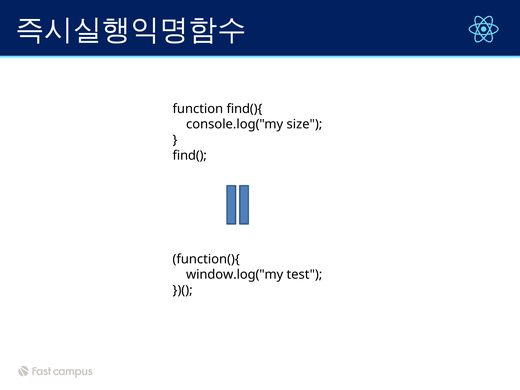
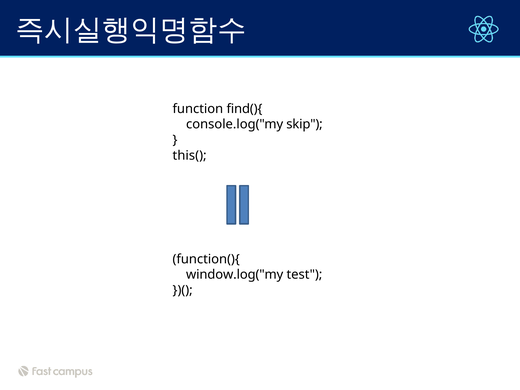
size: size -> skip (305, 124)
find(: find( -> this( (190, 156)
